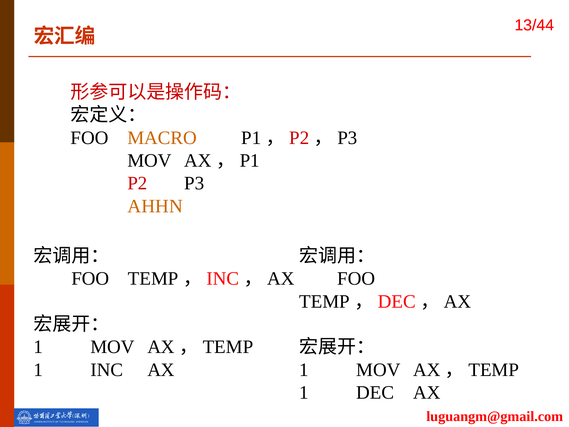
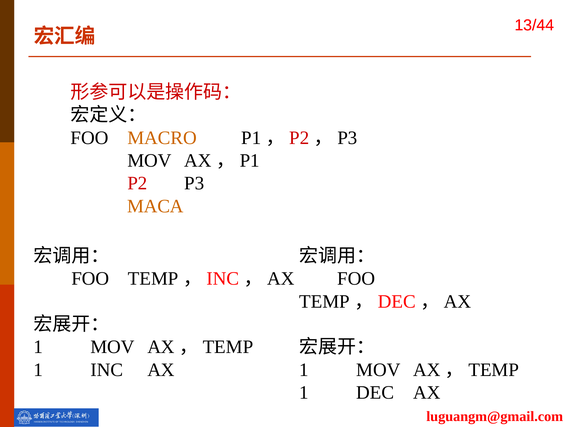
AHHN: AHHN -> MACA (155, 206)
